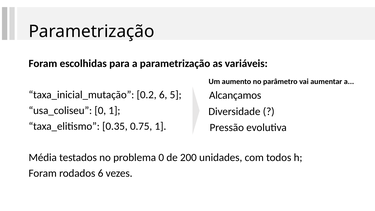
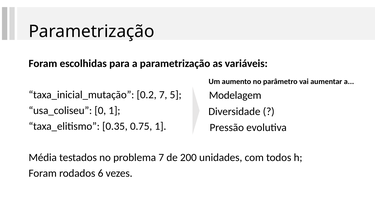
0.2 6: 6 -> 7 (163, 95)
Alcançamos: Alcançamos -> Modelagem (235, 95)
problema 0: 0 -> 7 (161, 158)
